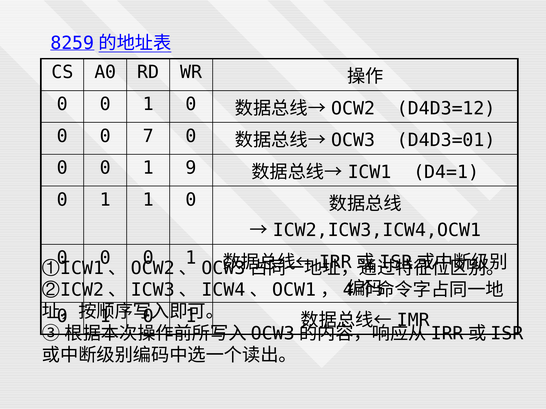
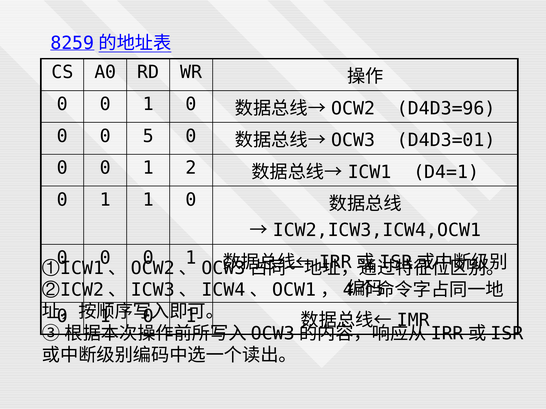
D4D3=12: D4D3=12 -> D4D3=96 (446, 108)
7: 7 -> 5 (148, 136)
9: 9 -> 2 (191, 168)
